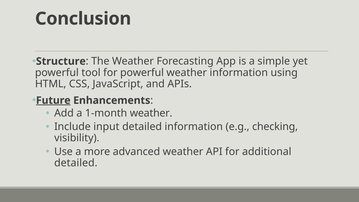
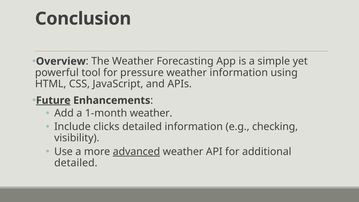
Structure: Structure -> Overview (61, 61)
for powerful: powerful -> pressure (142, 73)
input: input -> clicks (106, 127)
advanced underline: none -> present (136, 152)
